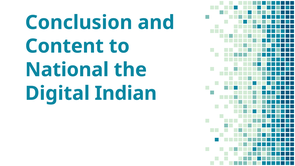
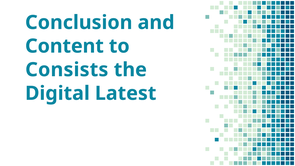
National: National -> Consists (67, 70)
Indian: Indian -> Latest (126, 93)
